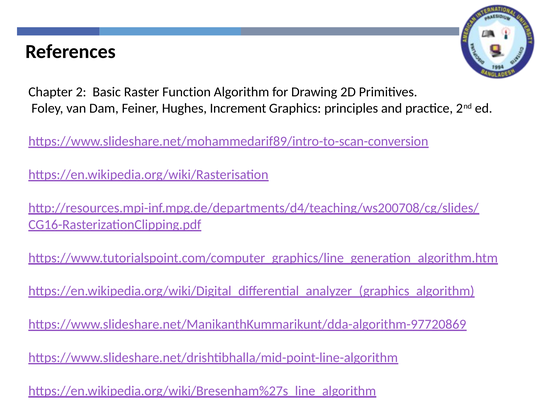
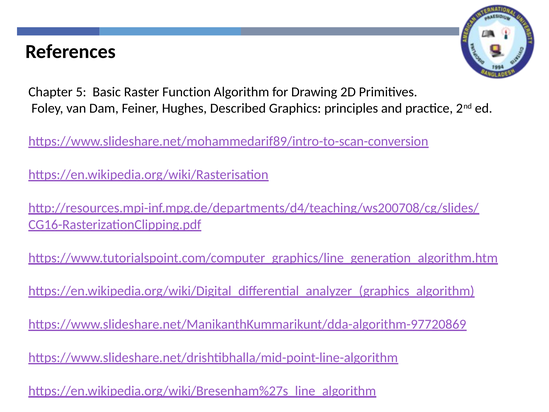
2: 2 -> 5 (81, 92)
Increment: Increment -> Described (238, 108)
